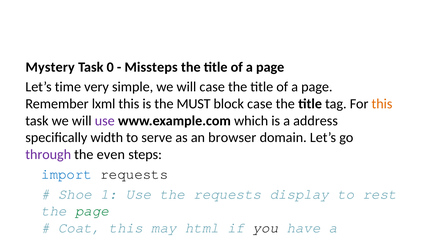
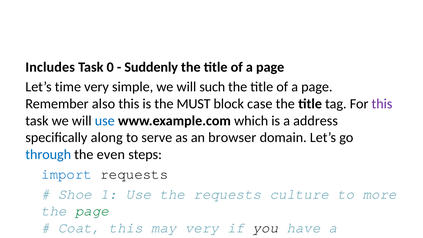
Mystery: Mystery -> Includes (50, 67)
Missteps: Missteps -> Suddenly (151, 67)
will case: case -> such (212, 87)
lxml: lxml -> also (104, 104)
this colour: orange -> purple (382, 104)
use colour: purple -> blue (105, 121)
specifically width: width -> along (107, 138)
through colour: purple -> blue (48, 155)
display: display -> culture (299, 194)
rest: rest -> more (380, 194)
may html: html -> very (202, 228)
